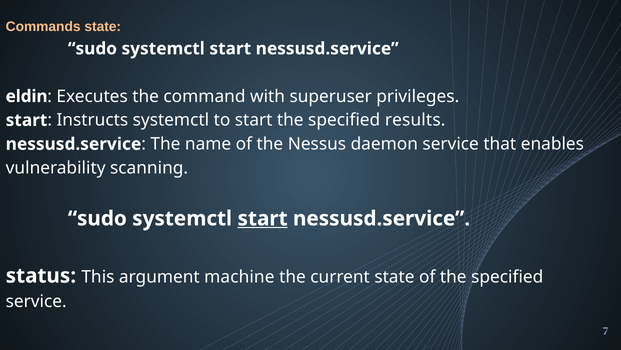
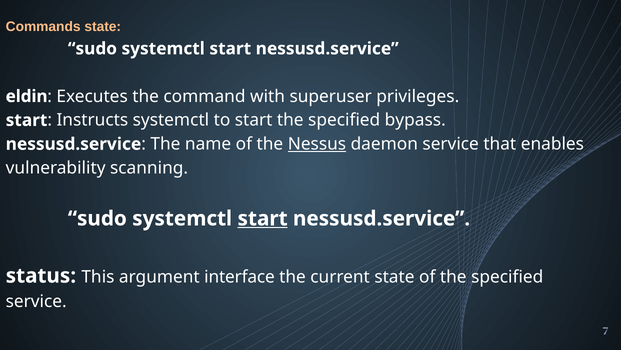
results: results -> bypass (415, 120)
Nessus underline: none -> present (317, 144)
machine: machine -> interface (240, 276)
